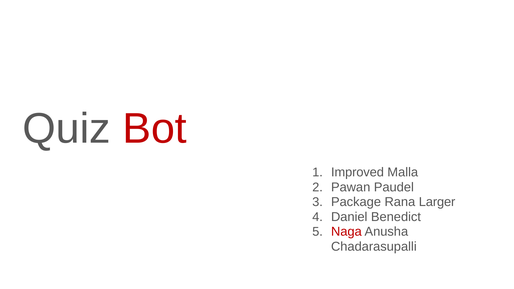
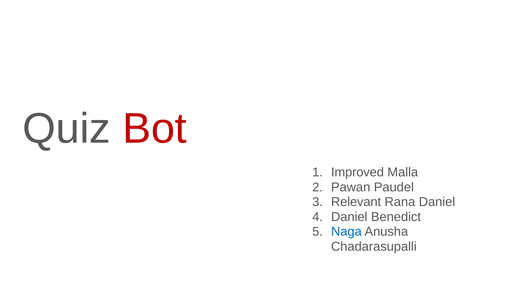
Package: Package -> Relevant (356, 202)
Rana Larger: Larger -> Daniel (437, 202)
Naga colour: red -> blue (346, 232)
